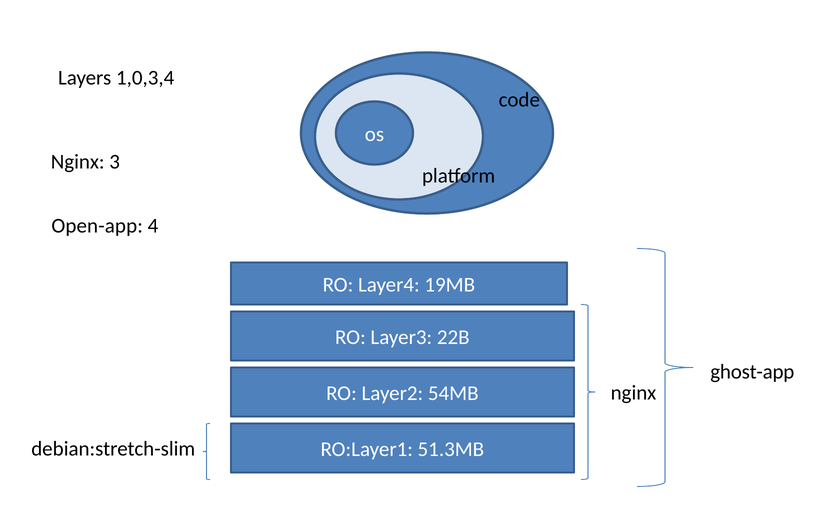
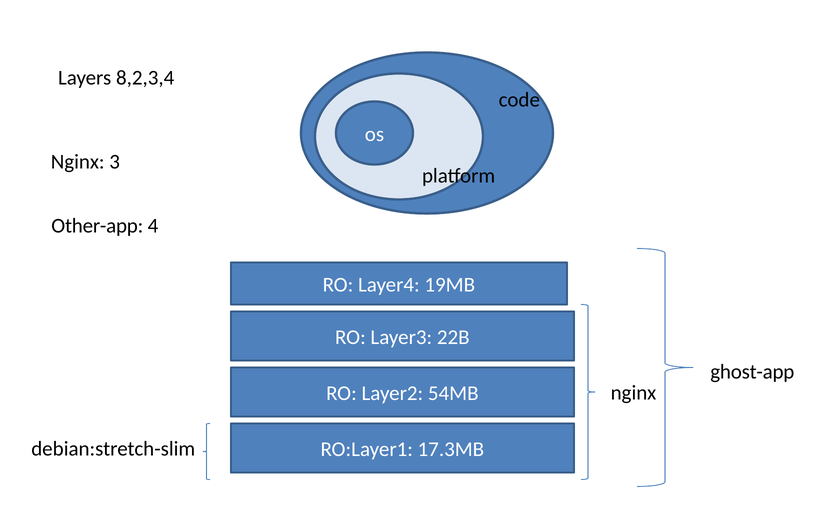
1,0,3,4: 1,0,3,4 -> 8,2,3,4 (145, 78)
Open-app: Open-app -> Other-app (97, 226)
51.3MB: 51.3MB -> 17.3MB (451, 449)
